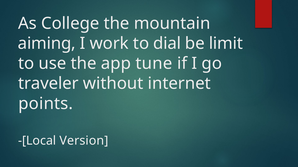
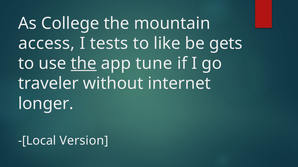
aiming: aiming -> access (47, 44)
work: work -> tests (109, 44)
dial: dial -> like (167, 44)
limit: limit -> gets (226, 44)
the underline: none -> present (84, 64)
points: points -> longer (46, 104)
